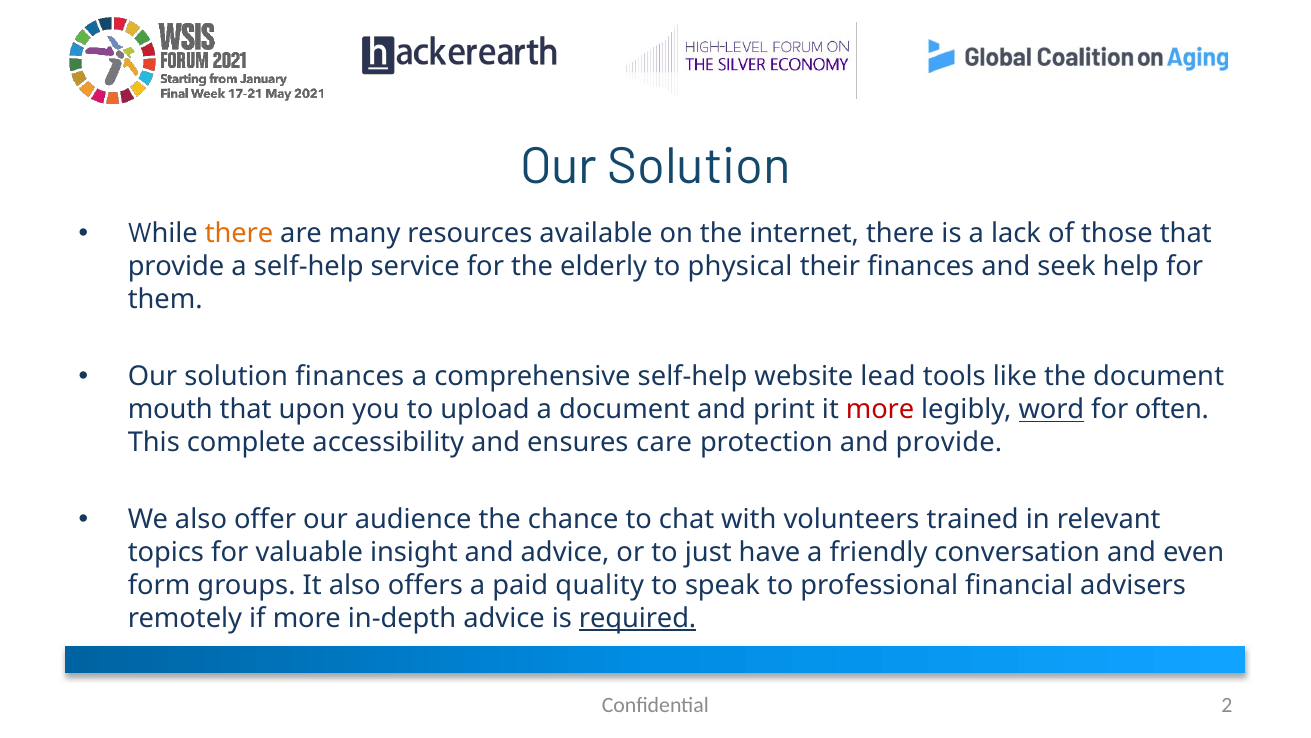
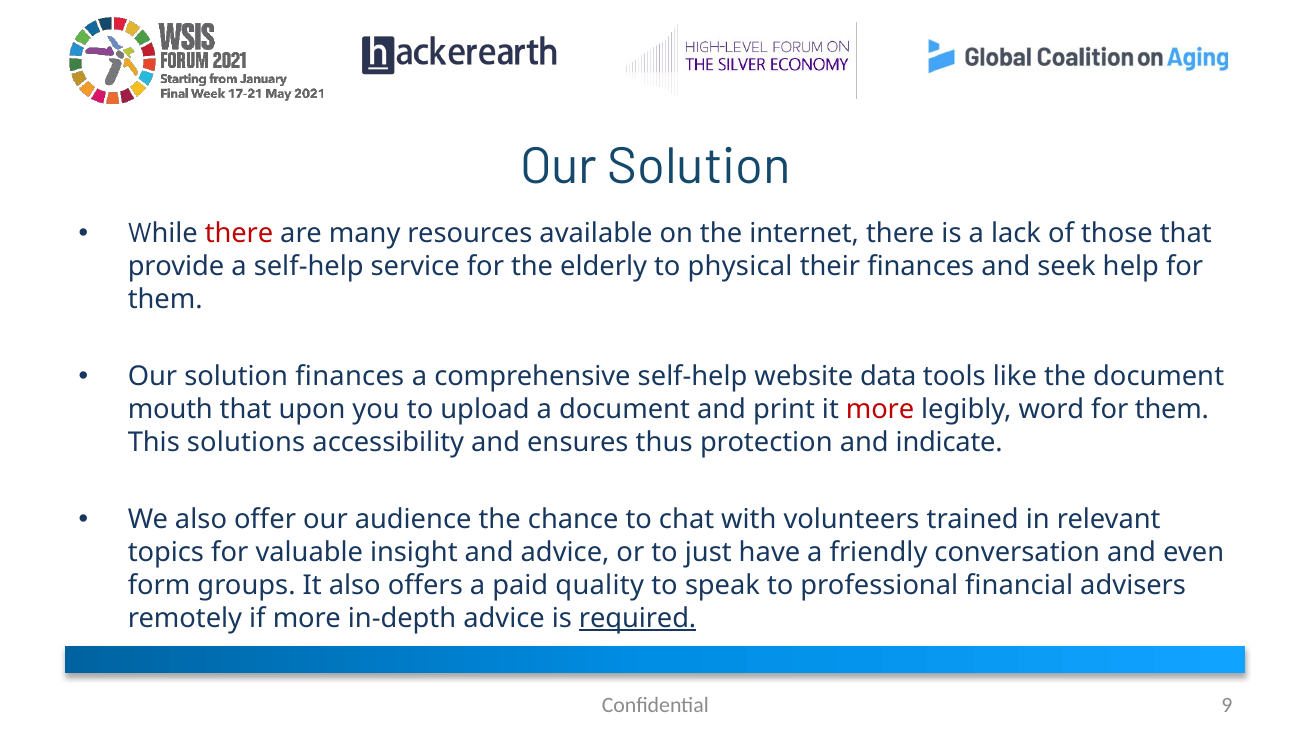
there colour: orange -> red (239, 234)
lead: lead -> data (888, 377)
word underline: present -> none (1051, 409)
often: often -> them (1172, 409)
complete: complete -> solutions (246, 442)
care: care -> thus (664, 442)
and provide: provide -> indicate (949, 442)
2: 2 -> 9 (1227, 704)
